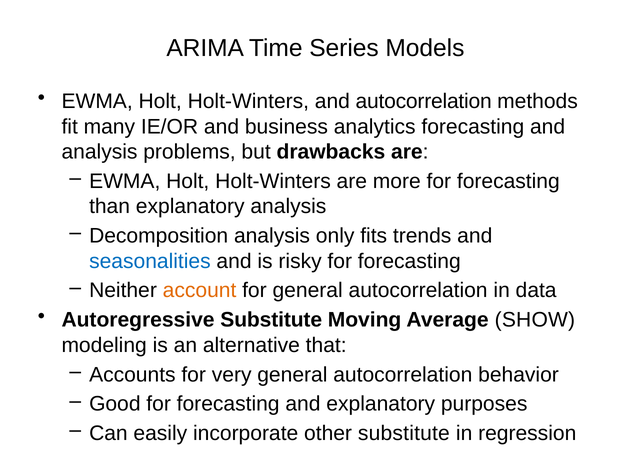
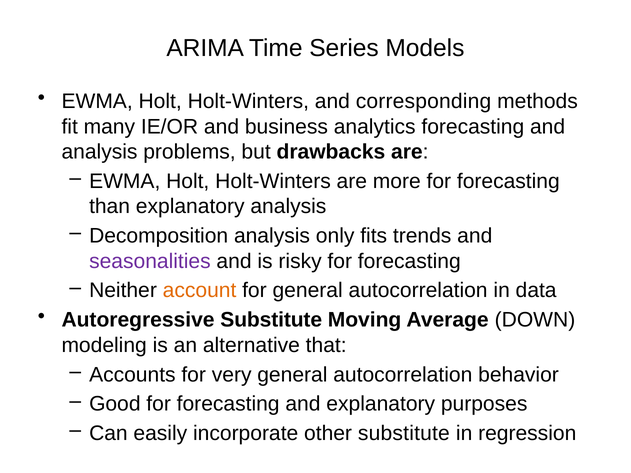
and autocorrelation: autocorrelation -> corresponding (423, 101)
seasonalities colour: blue -> purple (150, 261)
SHOW: SHOW -> DOWN (535, 320)
